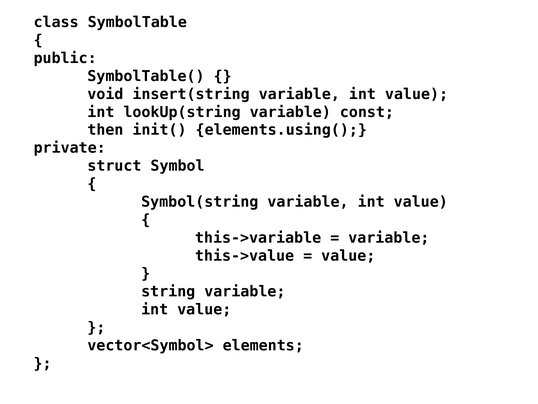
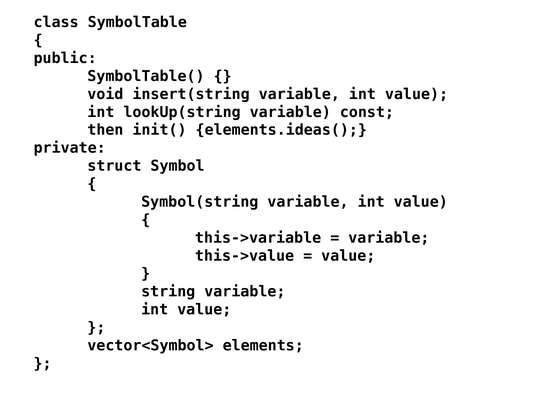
elements.using(: elements.using( -> elements.ideas( (281, 130)
